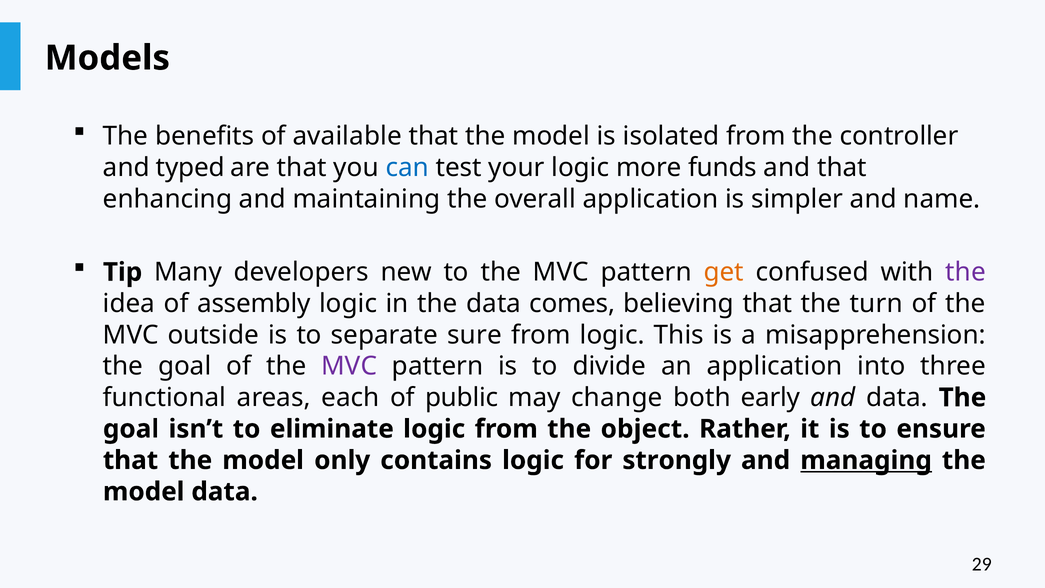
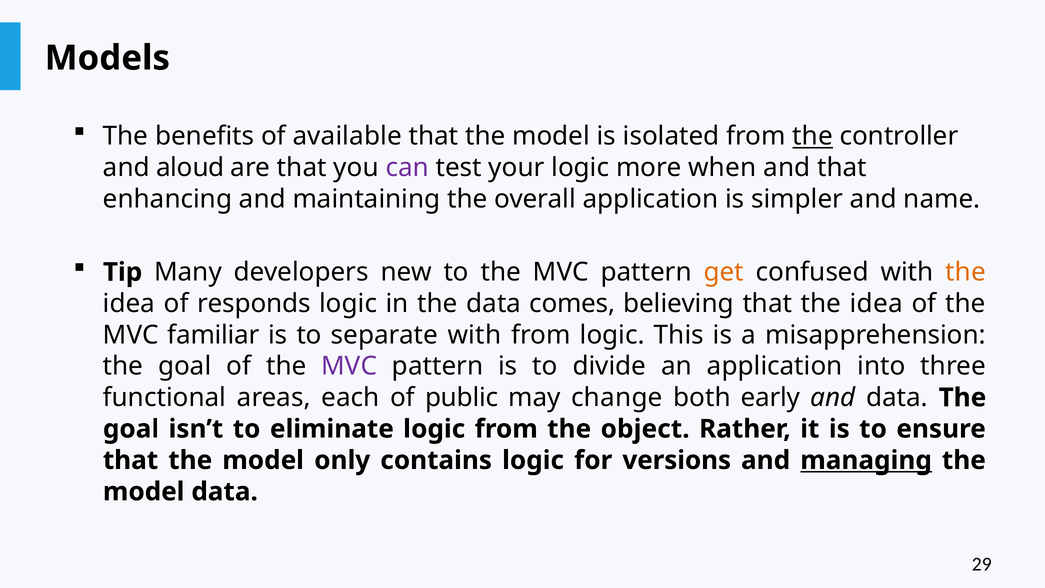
the underline: none -> present (813, 136)
typed: typed -> aloud (190, 168)
can colour: blue -> purple (407, 168)
funds: funds -> when (722, 168)
the colour: purple -> orange (966, 272)
assembly: assembly -> responds (254, 303)
that the turn: turn -> idea (876, 303)
outside: outside -> familiar (213, 335)
separate sure: sure -> with (474, 335)
strongly: strongly -> versions (677, 460)
